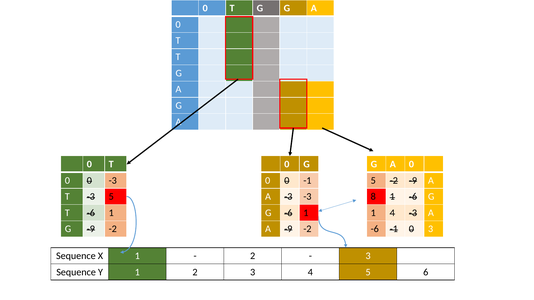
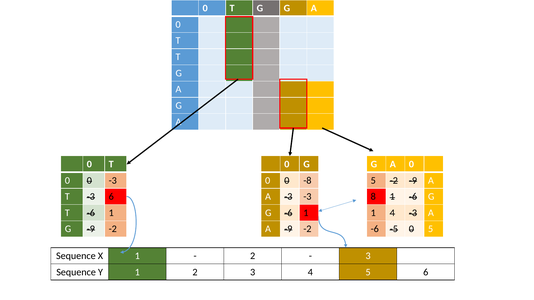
0 -1: -1 -> -8 (307, 181)
-3 5: 5 -> 6 (111, 197)
-6 -1: -1 -> -5 (394, 229)
3: 3 -> 5 (431, 229)
